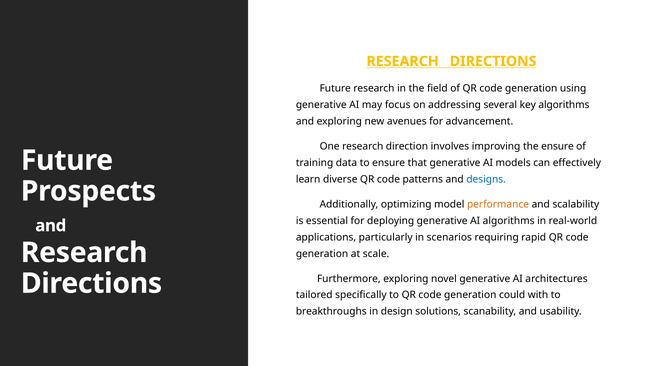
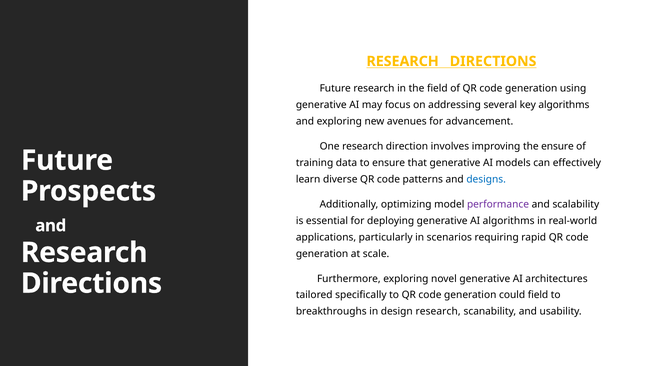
performance colour: orange -> purple (498, 204)
could with: with -> field (538, 295)
design solutions: solutions -> research (438, 311)
